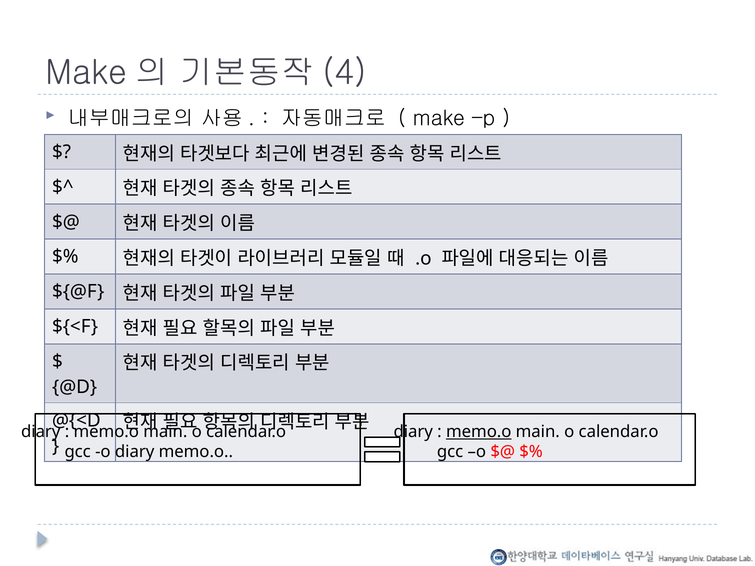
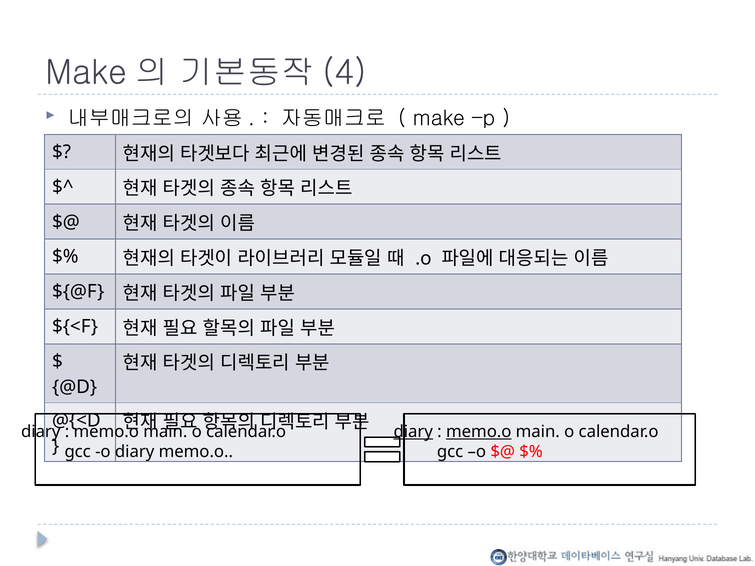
diary underline: none -> present (413, 432)
